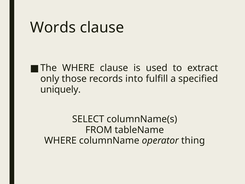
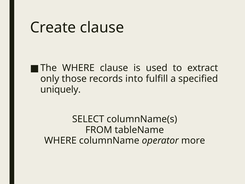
Words: Words -> Create (53, 27)
thing: thing -> more (193, 140)
